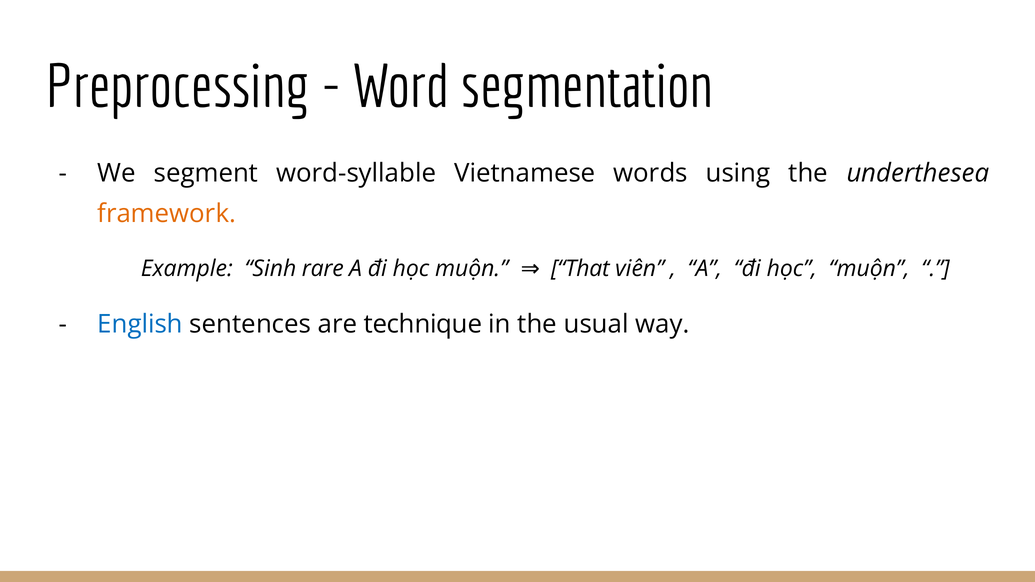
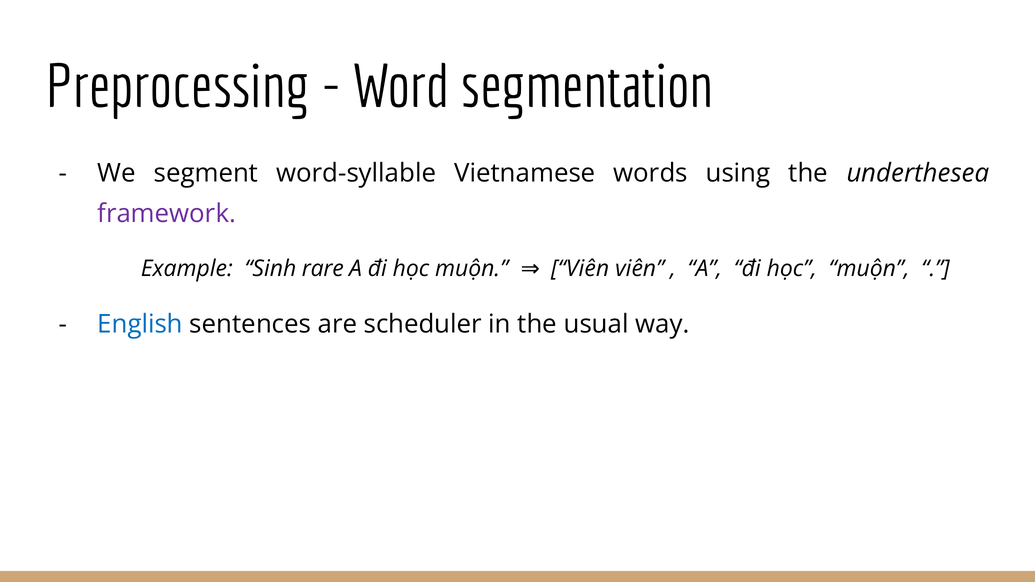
framework colour: orange -> purple (167, 214)
muộn That: That -> Viên (580, 269)
technique: technique -> scheduler (423, 325)
